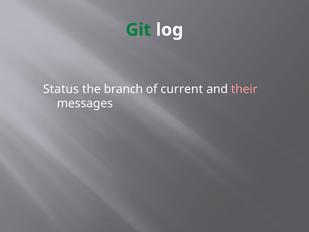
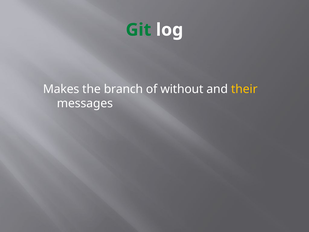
Status: Status -> Makes (61, 89)
current: current -> without (182, 89)
their colour: pink -> yellow (244, 89)
